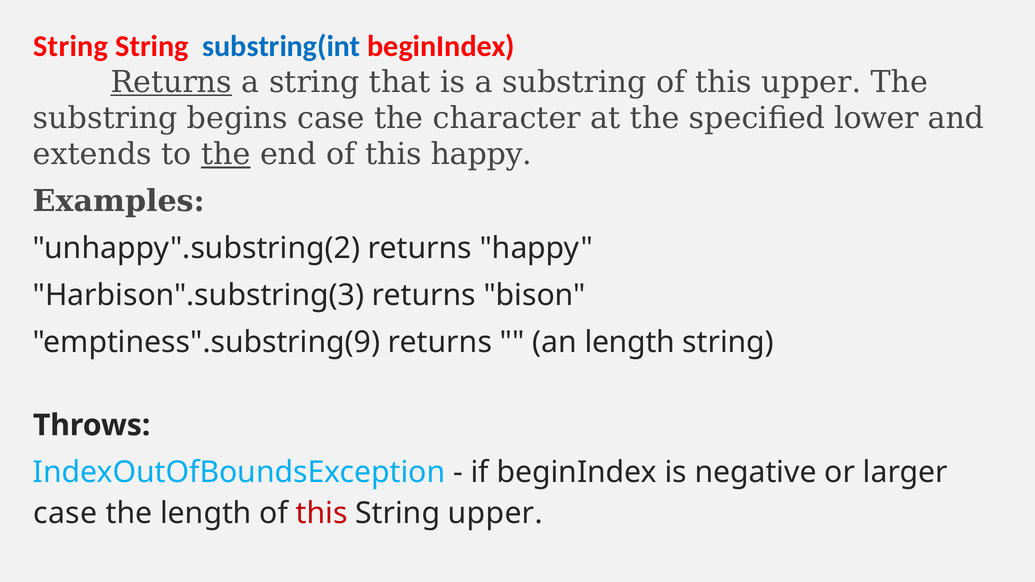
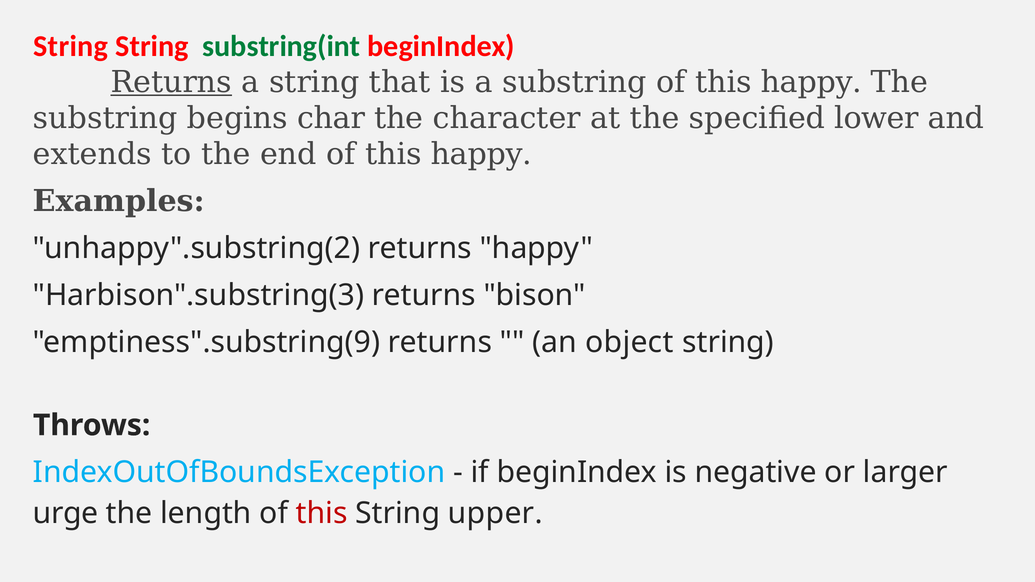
substring(int colour: blue -> green (281, 46)
substring of this upper: upper -> happy (811, 82)
begins case: case -> char (331, 118)
the underline: present -> none (226, 155)
an length: length -> object (629, 342)
case: case -> urge (66, 513)
